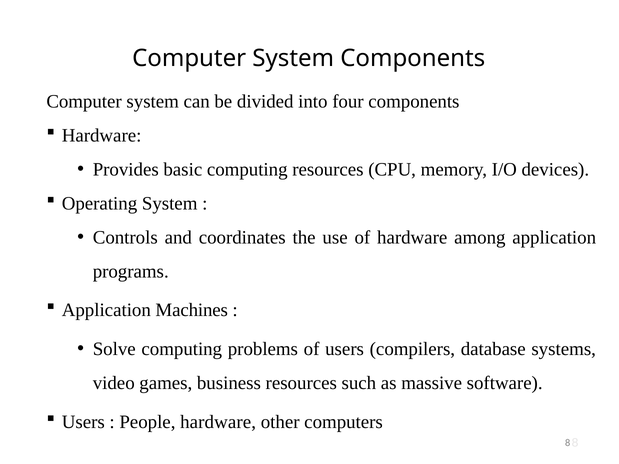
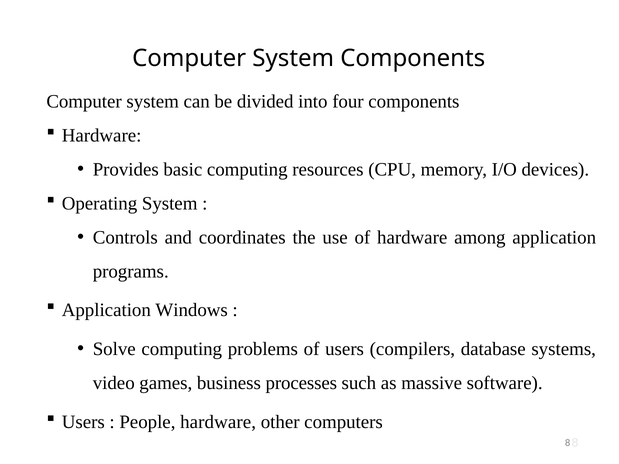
Machines: Machines -> Windows (192, 310)
business resources: resources -> processes (301, 383)
